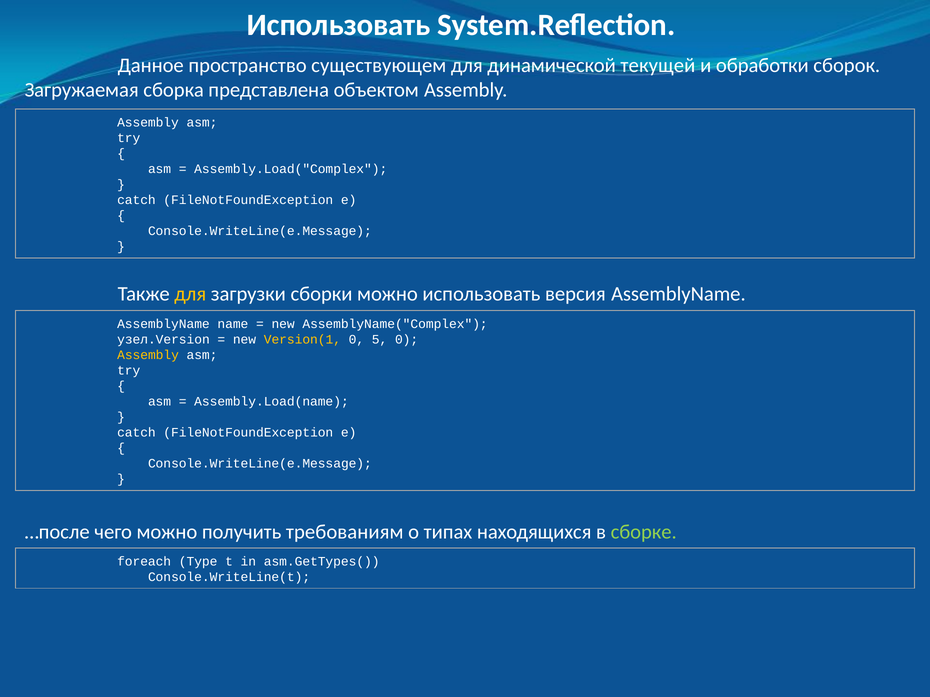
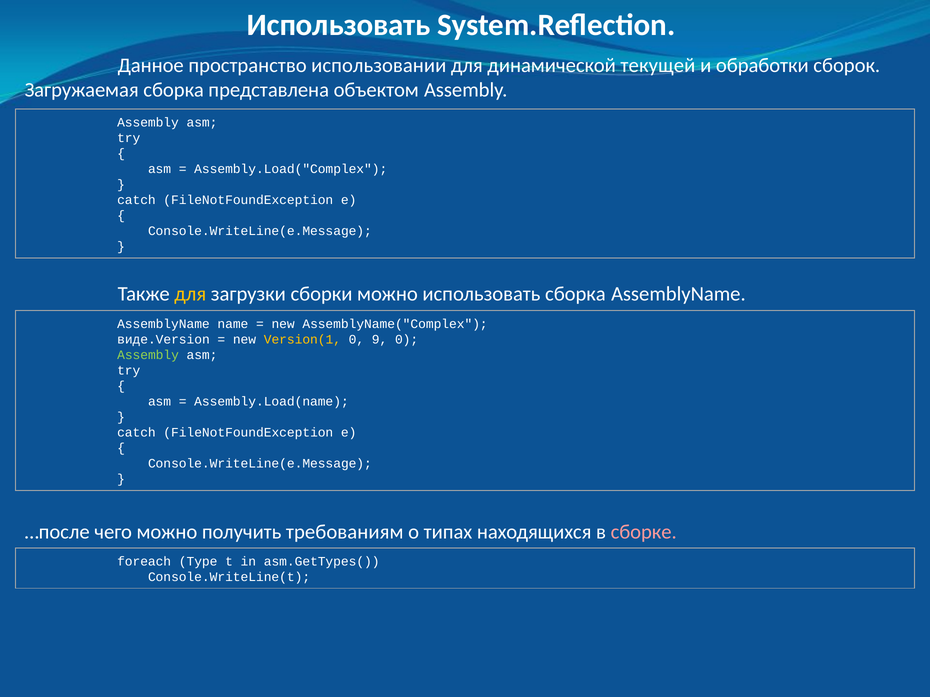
существующем: существующем -> использовании (379, 65)
использовать версия: версия -> сборка (575, 294)
узел.Version: узел.Version -> виде.Version (163, 340)
5: 5 -> 9 (380, 340)
Assembly colour: yellow -> light green (148, 355)
сборке colour: light green -> pink (644, 532)
